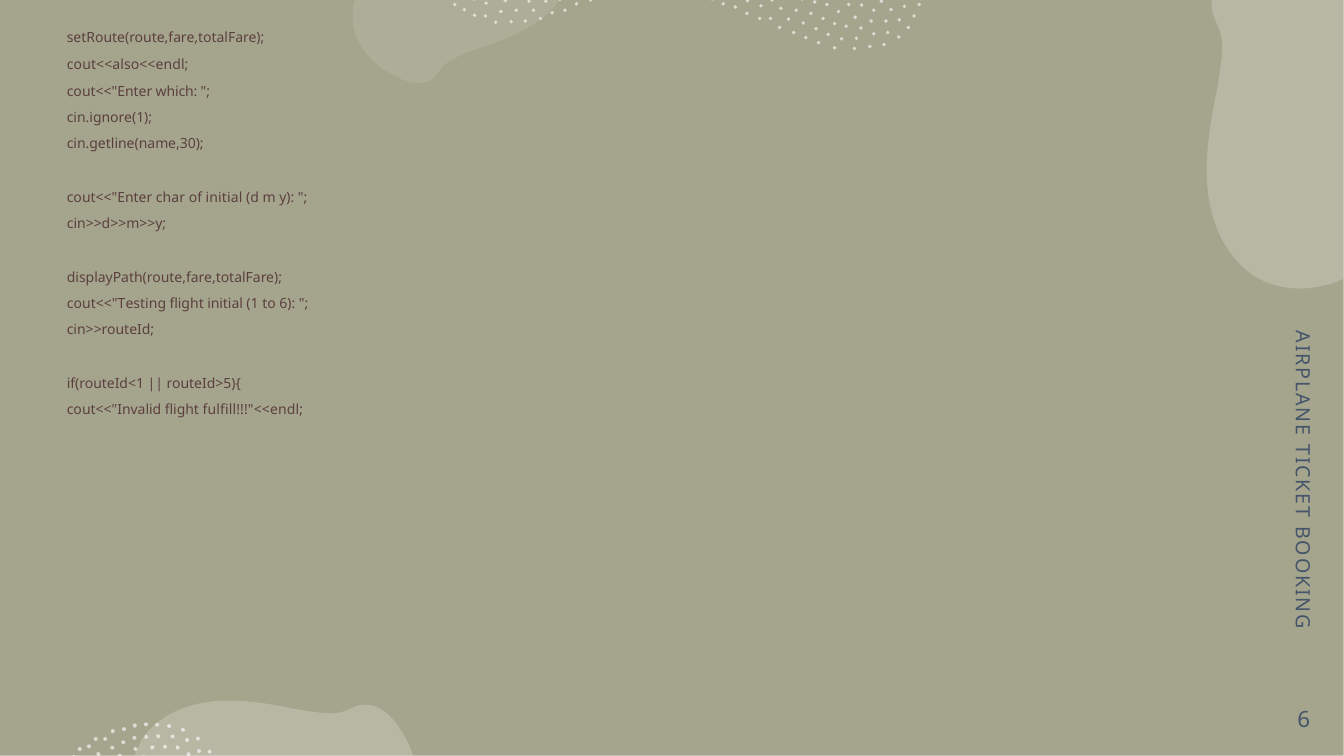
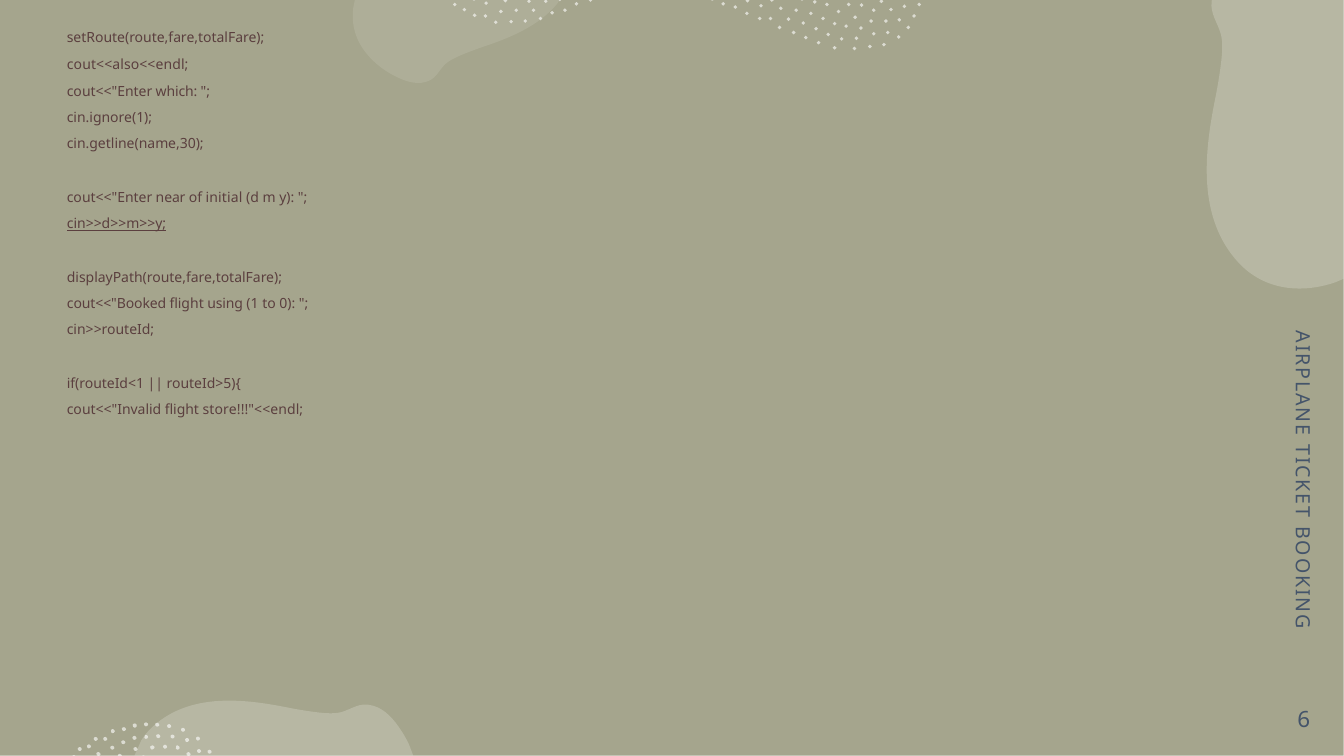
char: char -> near (171, 198)
cin>>d>>m>>y underline: none -> present (117, 224)
cout<<"Testing: cout<<"Testing -> cout<<"Booked (117, 304)
flight initial: initial -> using (225, 304)
to 6: 6 -> 0 (287, 304)
fulfill!!!"<<endl: fulfill!!!"<<endl -> store!!!"<<endl (253, 410)
